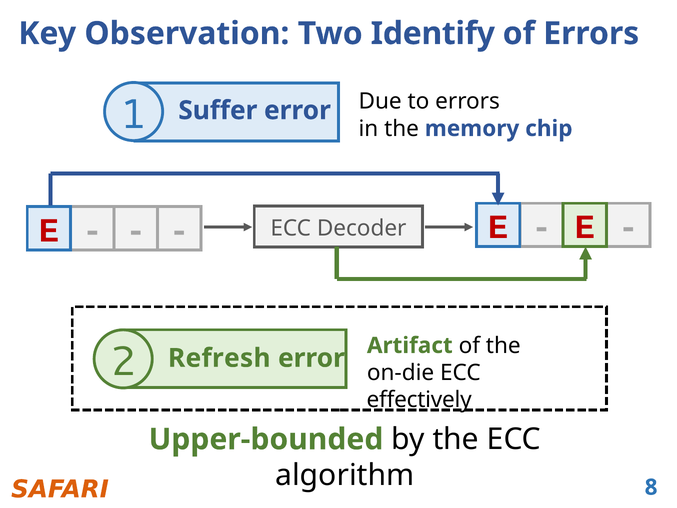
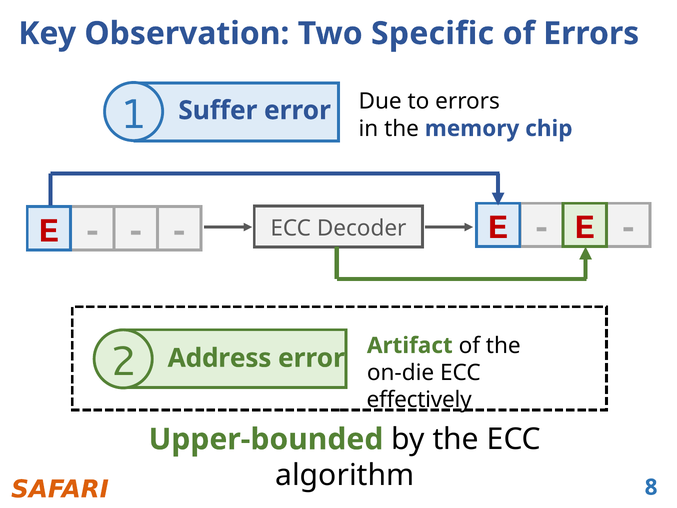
Identify: Identify -> Specific (433, 34)
Refresh: Refresh -> Address (220, 358)
